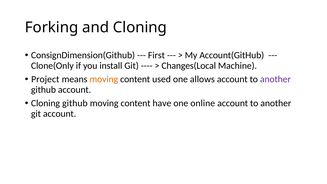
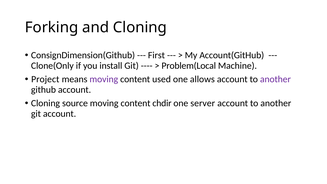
Changes(Local: Changes(Local -> Problem(Local (189, 66)
moving colour: orange -> purple (104, 79)
Cloning github: github -> source (75, 103)
have: have -> chdir (162, 103)
online: online -> server (203, 103)
